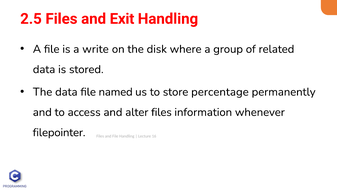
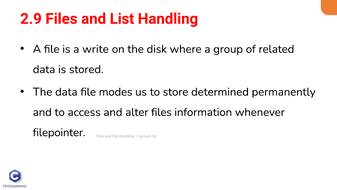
2.5: 2.5 -> 2.9 (31, 19)
Exit: Exit -> List (122, 19)
named: named -> modes (116, 92)
percentage: percentage -> determined (220, 92)
